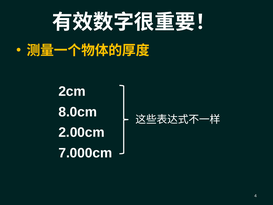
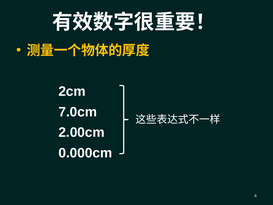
8.0cm: 8.0cm -> 7.0cm (78, 112)
7.000cm: 7.000cm -> 0.000cm (85, 153)
